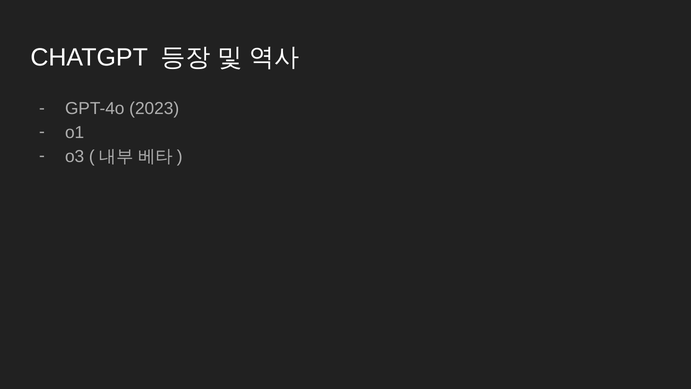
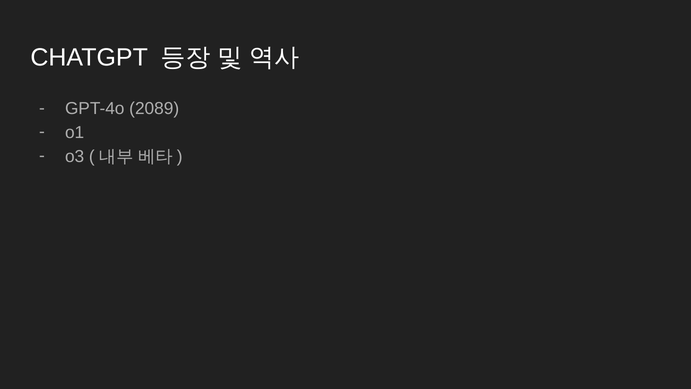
2023: 2023 -> 2089 (154, 109)
